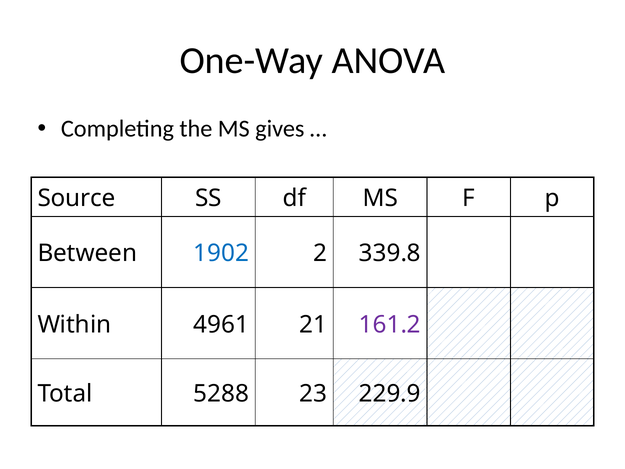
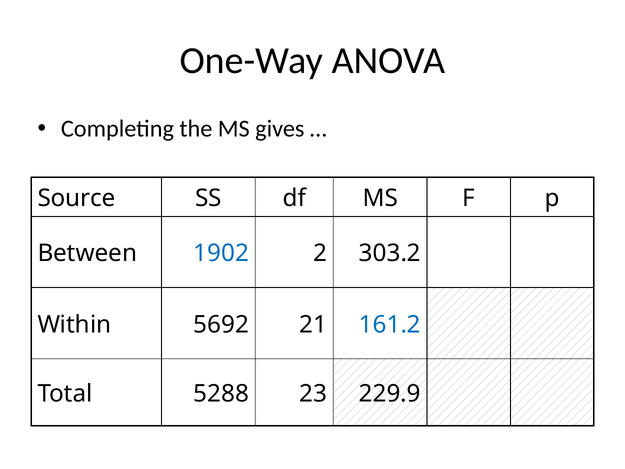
339.8: 339.8 -> 303.2 (390, 253)
4961: 4961 -> 5692 (221, 324)
161.2 colour: purple -> blue (390, 324)
